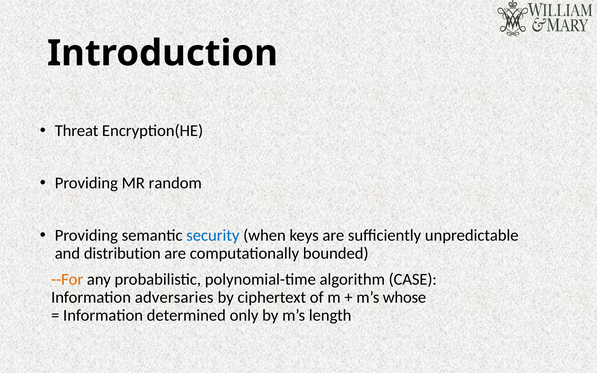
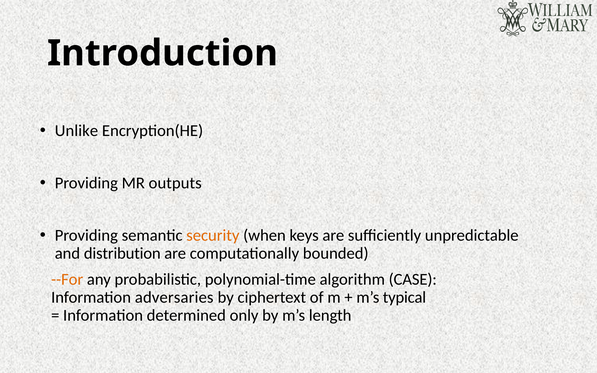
Threat: Threat -> Unlike (76, 131)
random: random -> outputs (175, 183)
security colour: blue -> orange (213, 235)
whose: whose -> typical (404, 297)
